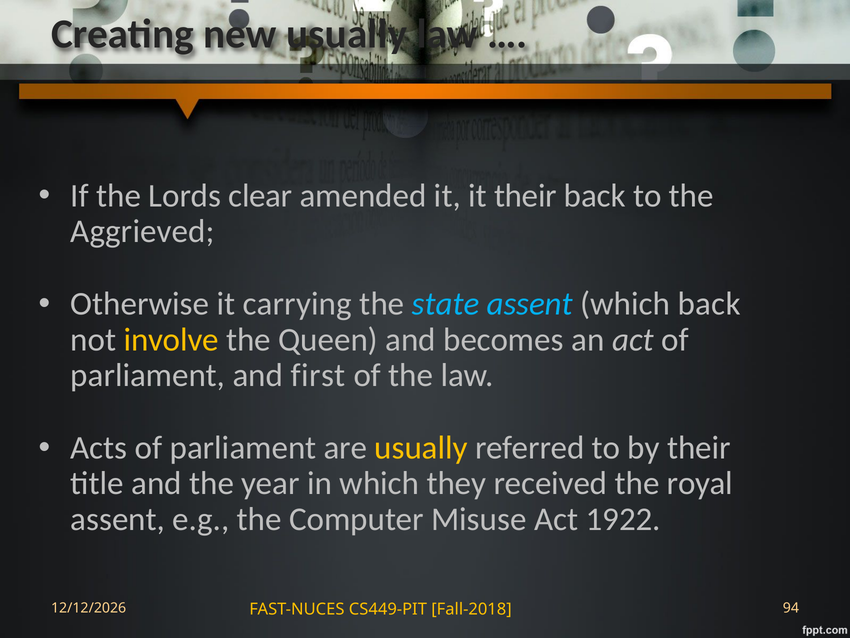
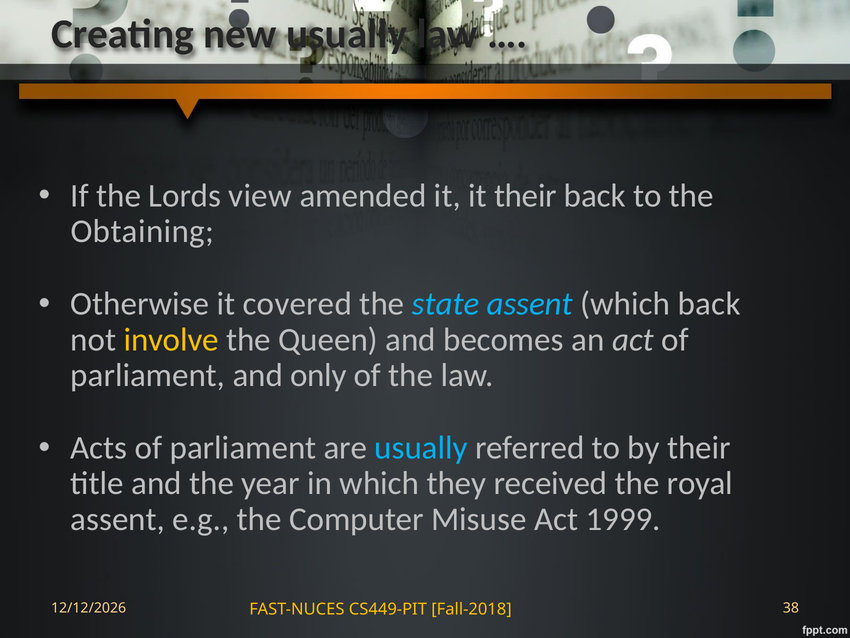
clear: clear -> view (260, 196)
Aggrieved: Aggrieved -> Obtaining (142, 231)
carrying: carrying -> covered (297, 304)
first: first -> only (318, 375)
usually colour: yellow -> light blue (421, 448)
1922: 1922 -> 1999 (623, 519)
94: 94 -> 38 (791, 608)
